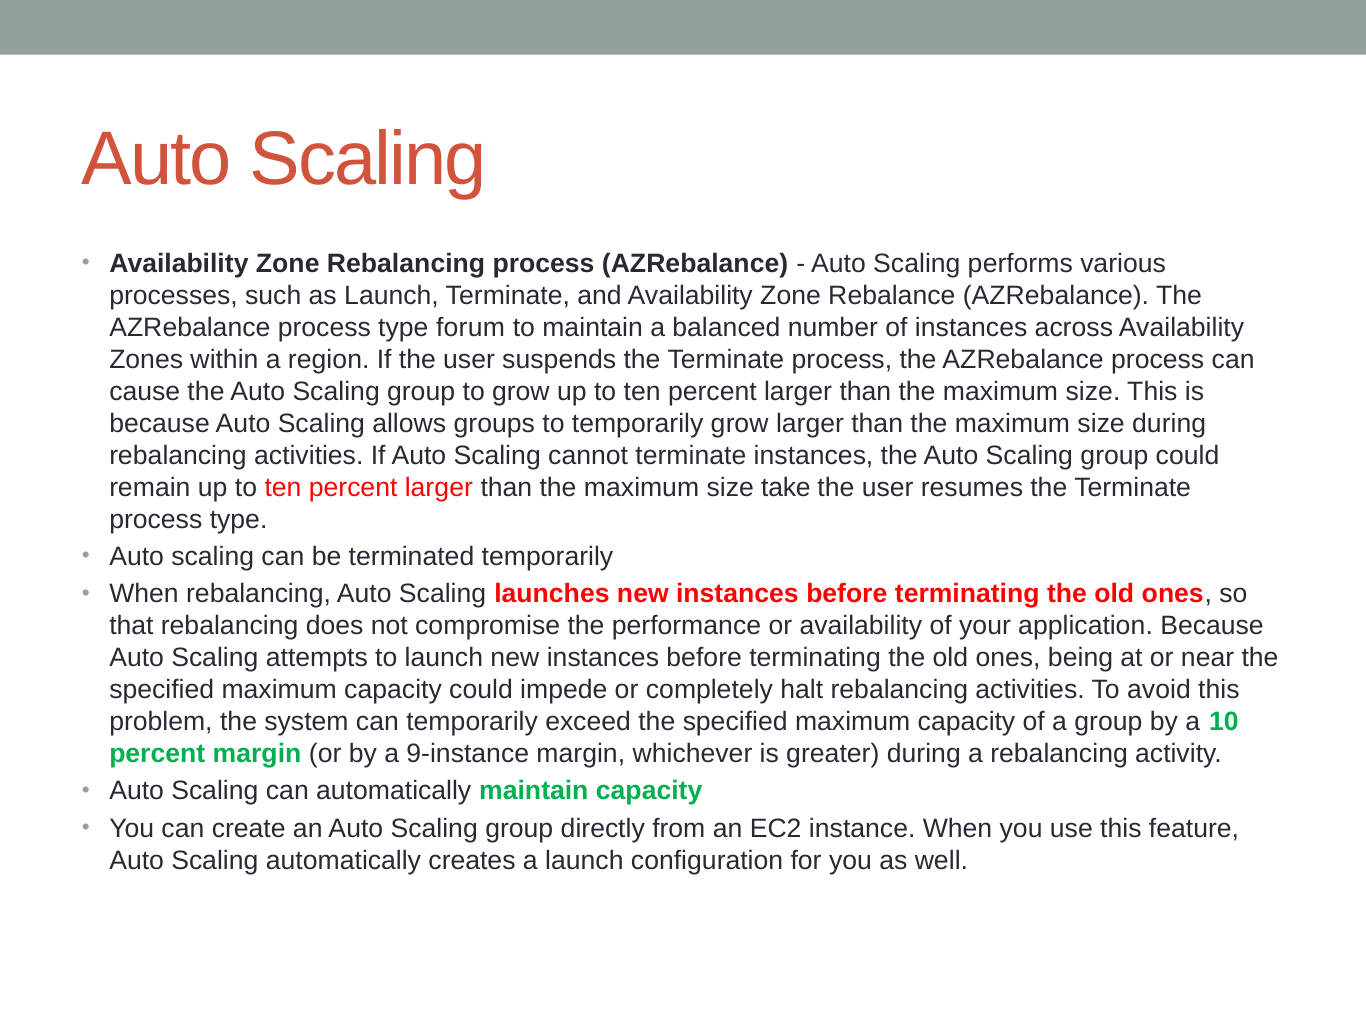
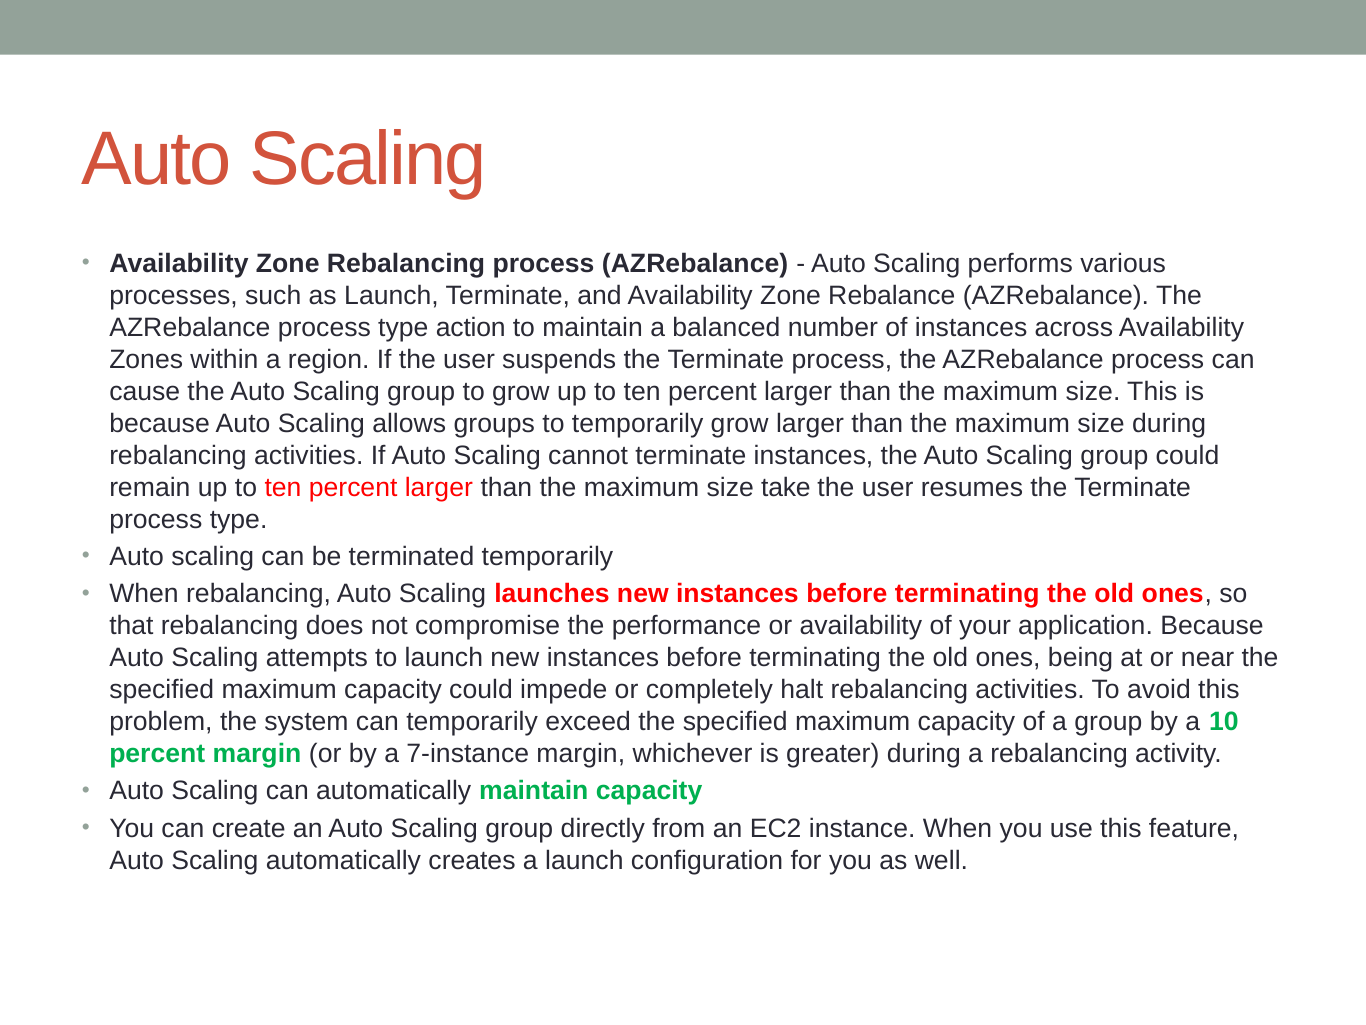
forum: forum -> action (471, 328)
9-instance: 9-instance -> 7-instance (468, 754)
